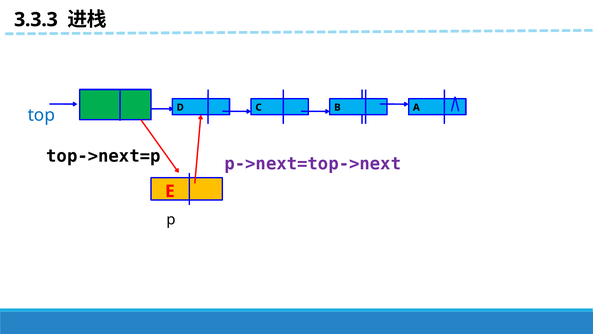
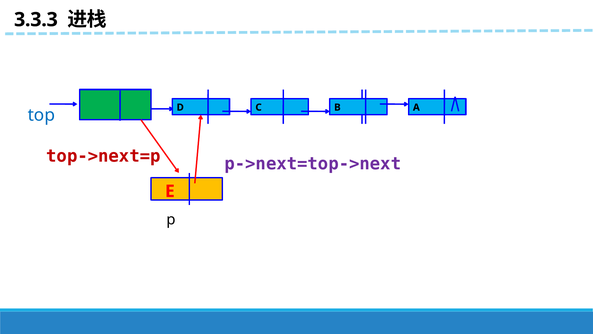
top->next=p colour: black -> red (103, 156)
